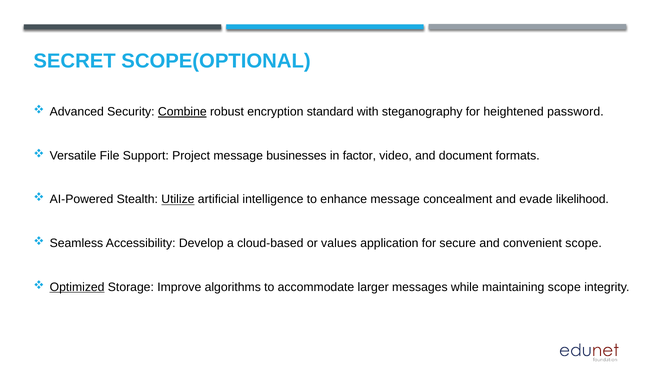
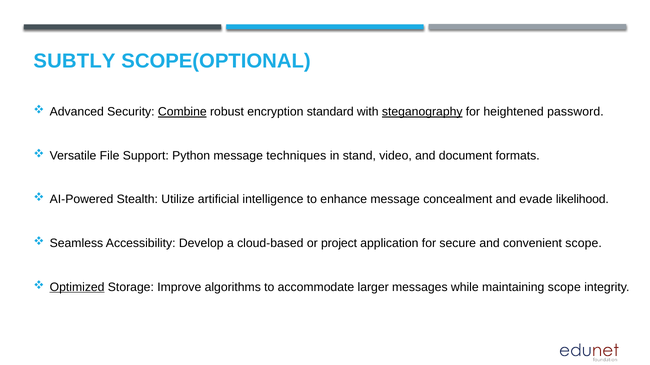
SECRET: SECRET -> SUBTLY (74, 61)
steganography underline: none -> present (422, 112)
Project: Project -> Python (191, 156)
businesses: businesses -> techniques (296, 156)
factor: factor -> stand (359, 156)
Utilize underline: present -> none (178, 200)
values: values -> project (339, 244)
